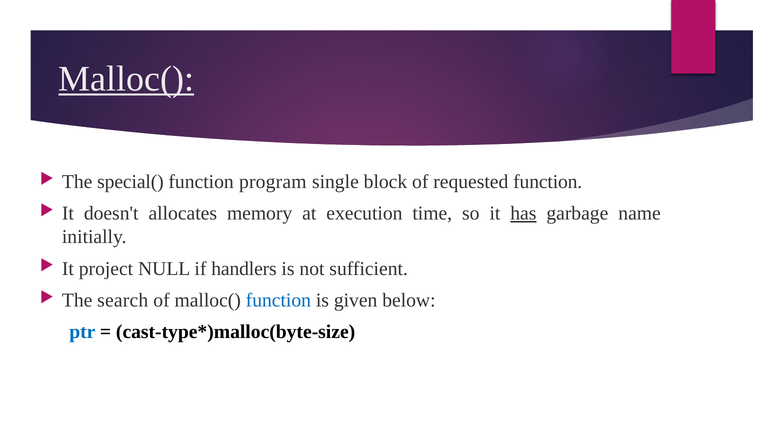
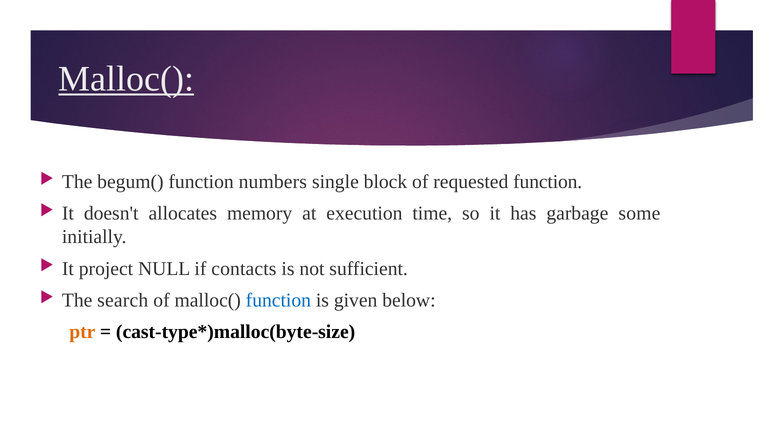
special(: special( -> begum( (130, 182)
program: program -> numbers (273, 182)
has underline: present -> none (523, 213)
name: name -> some (639, 213)
handlers: handlers -> contacts (244, 269)
ptr colour: blue -> orange (82, 332)
